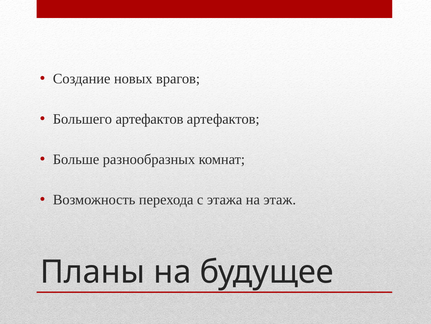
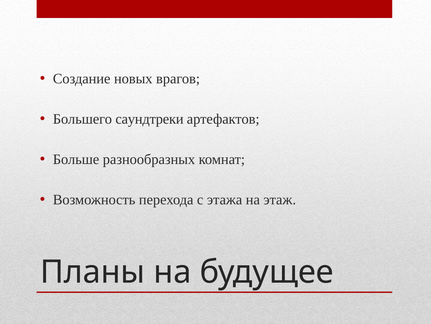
Большего артефактов: артефактов -> саундтреки (149, 119)
